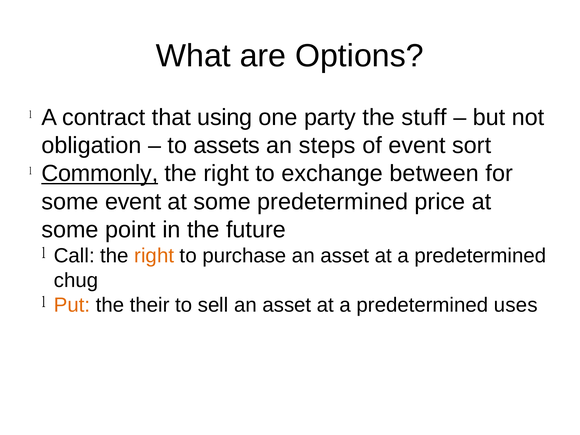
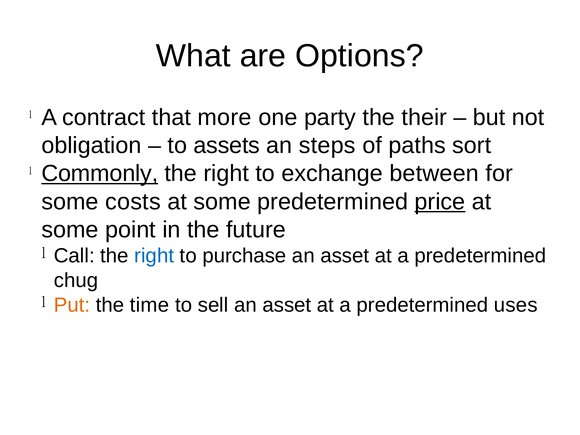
using: using -> more (225, 117)
stuff: stuff -> their (424, 117)
of event: event -> paths (417, 146)
some event: event -> costs (133, 202)
price underline: none -> present (440, 202)
right colour: orange -> blue (154, 256)
their: their -> time (150, 305)
